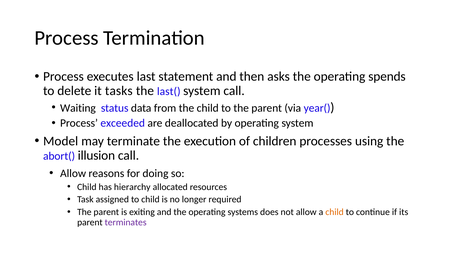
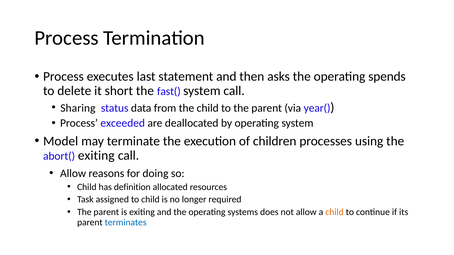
tasks: tasks -> short (119, 91)
last(: last( -> fast( (169, 92)
Waiting: Waiting -> Sharing (78, 108)
abort( illusion: illusion -> exiting (96, 156)
hierarchy: hierarchy -> definition (132, 187)
terminates colour: purple -> blue (126, 223)
